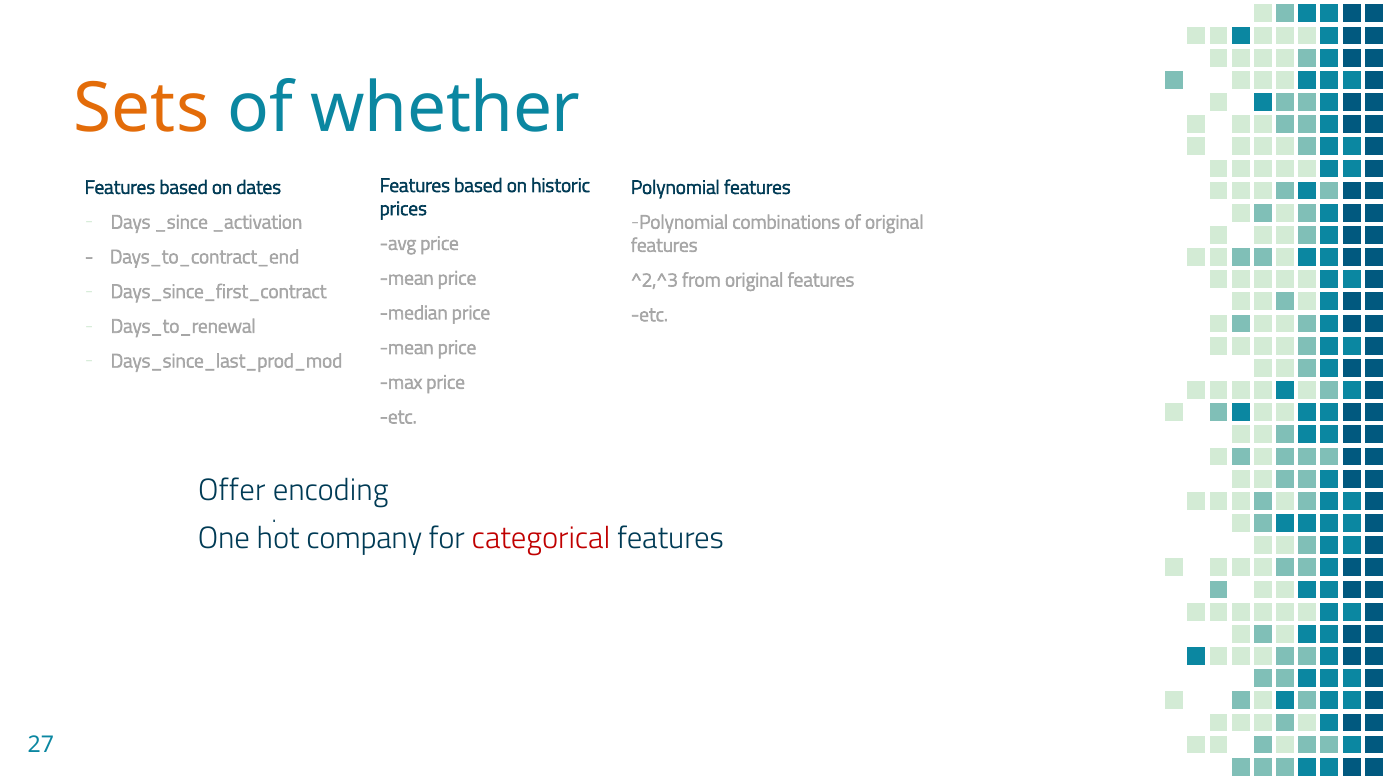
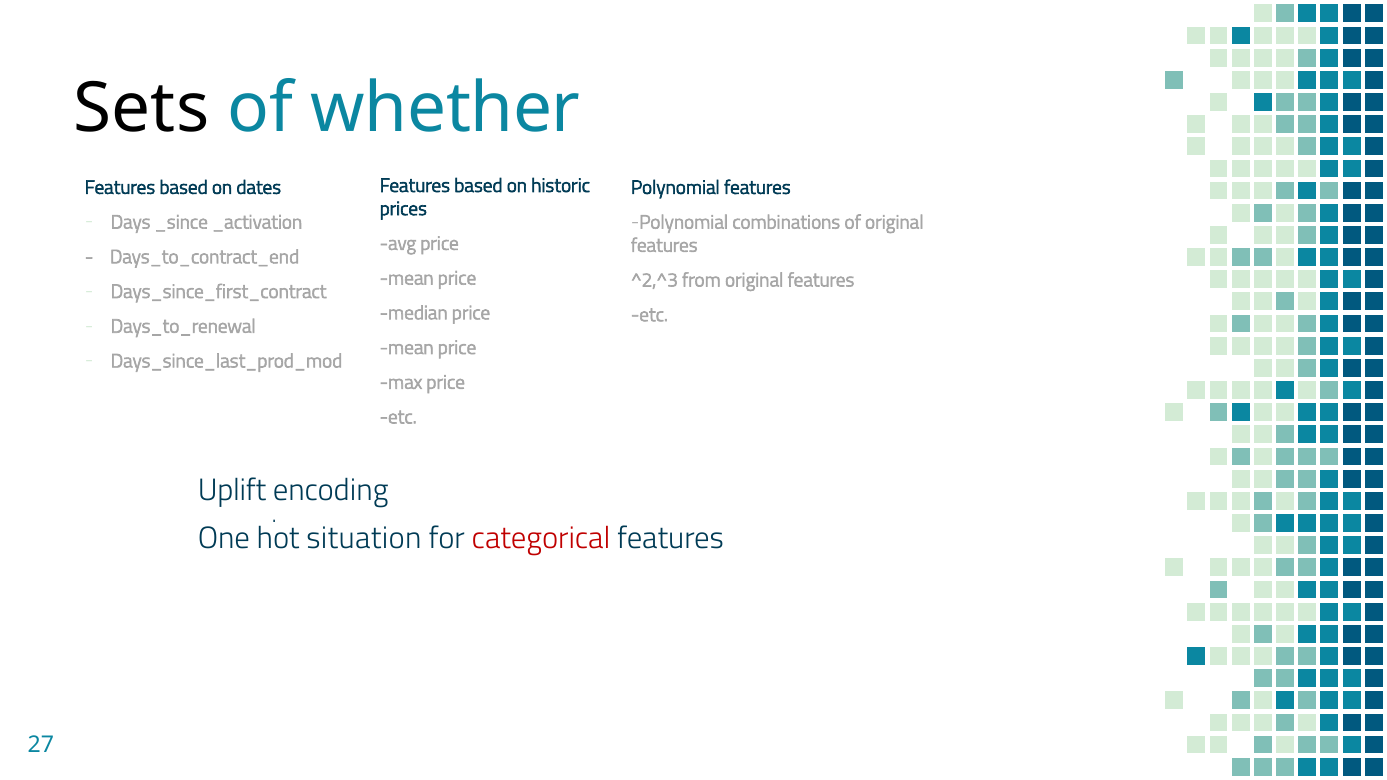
Sets colour: orange -> black (142, 109)
Offer: Offer -> Uplift (232, 490)
company: company -> situation (364, 539)
